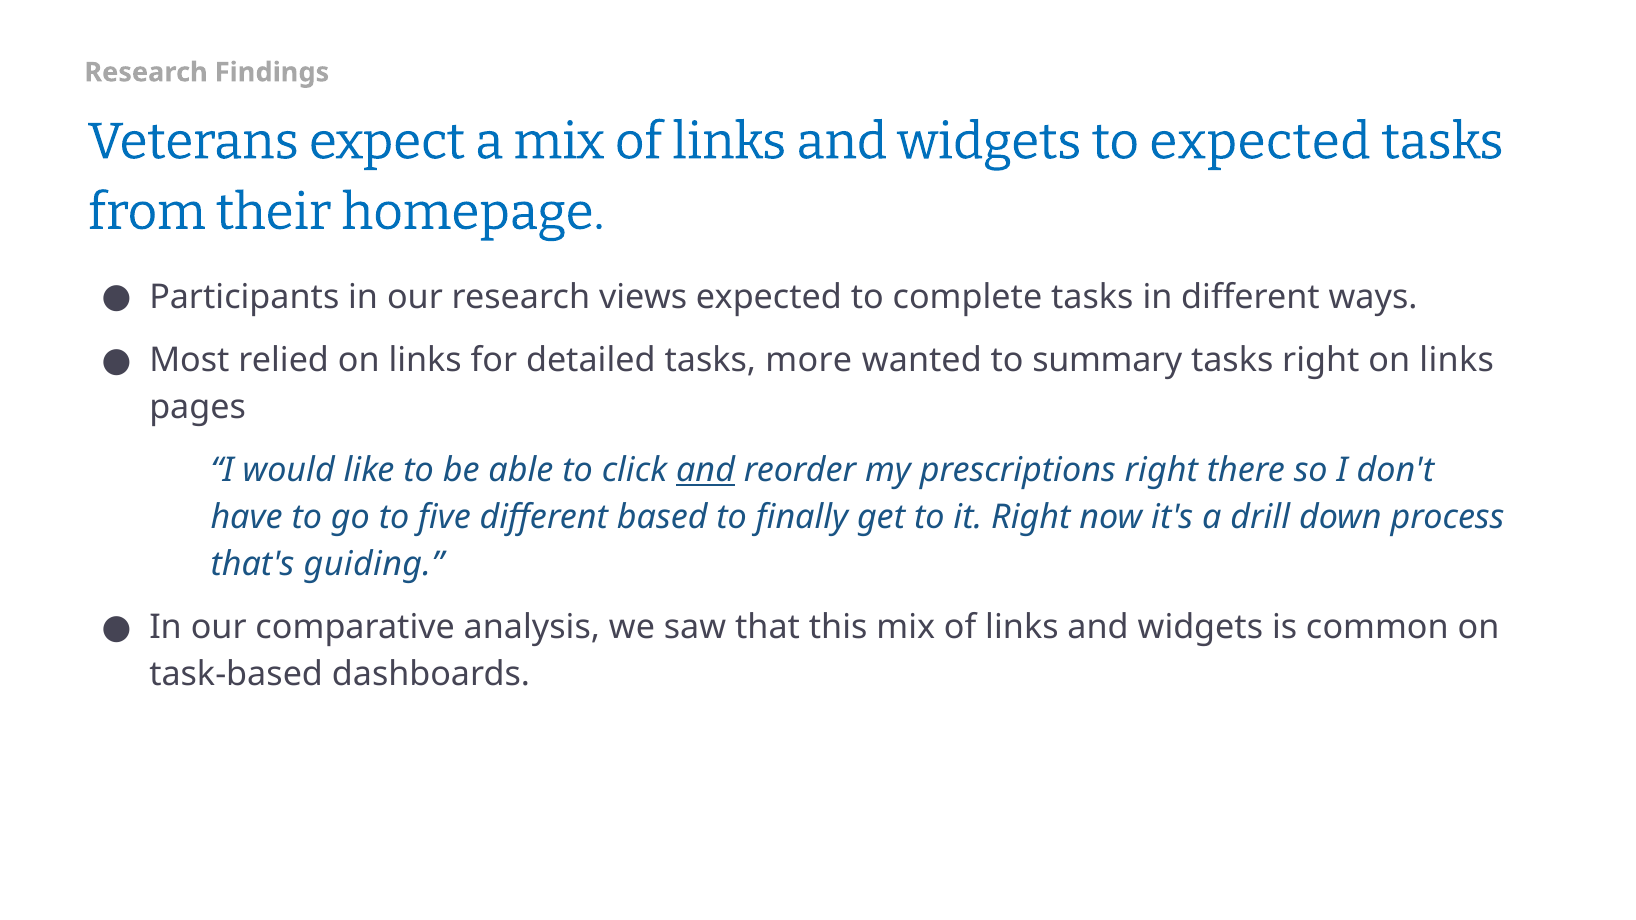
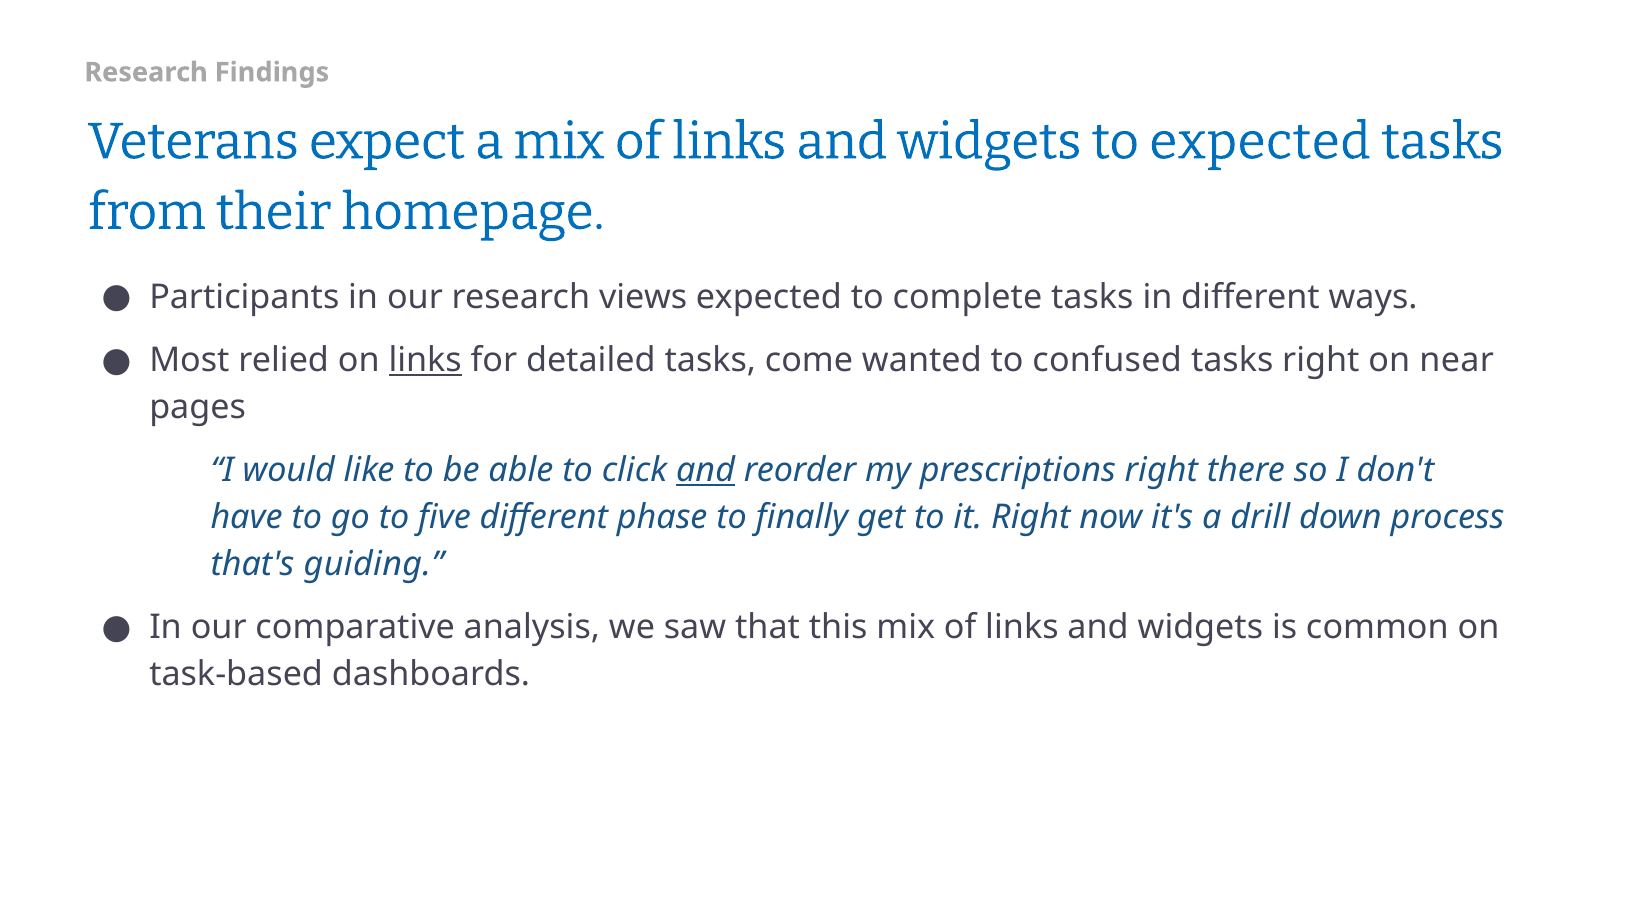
links underline: none -> present (425, 361)
more: more -> come (809, 361)
summary: summary -> confused (1107, 361)
right on links: links -> near (1457, 361)
based: based -> phase (662, 517)
